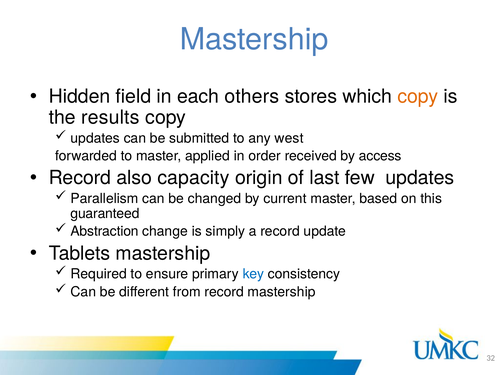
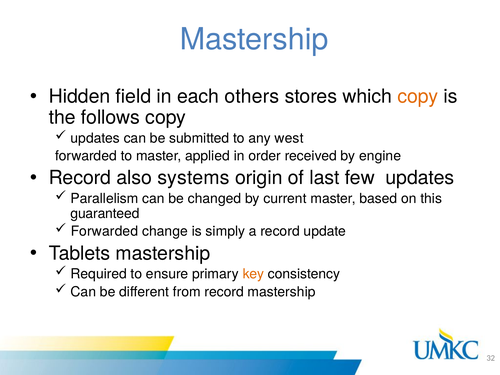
results: results -> follows (110, 117)
access: access -> engine (380, 156)
capacity: capacity -> systems (193, 178)
Abstraction: Abstraction -> Forwarded (104, 231)
key colour: blue -> orange (253, 274)
